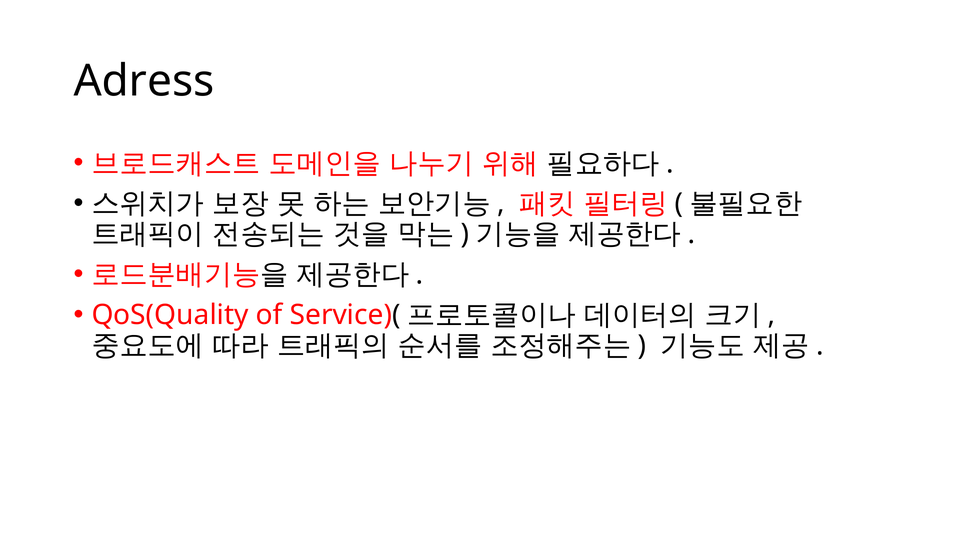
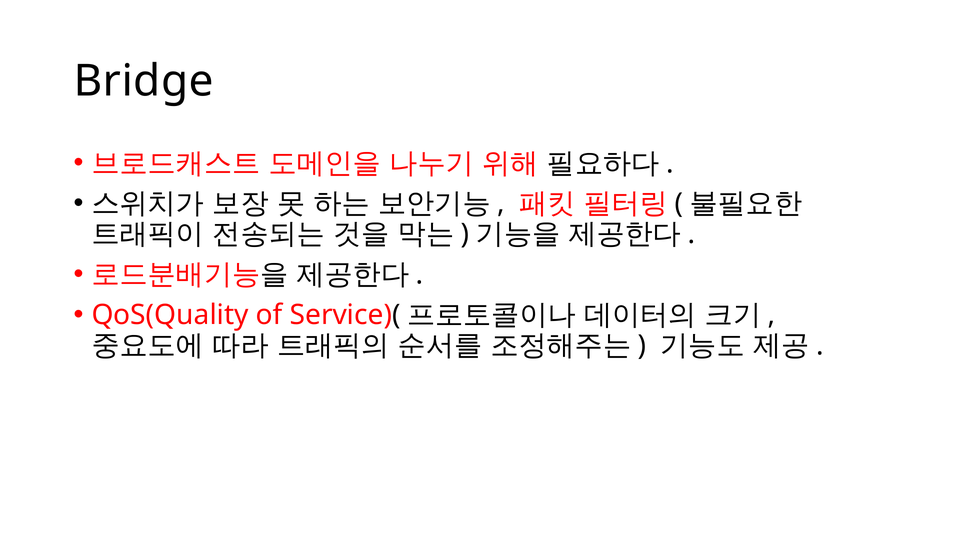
Adress: Adress -> Bridge (144, 81)
